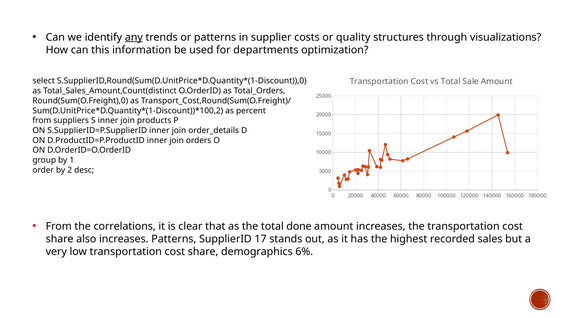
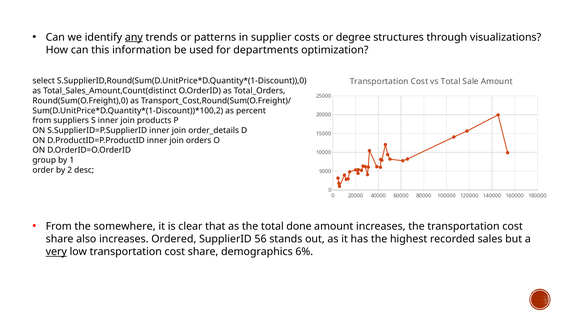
quality: quality -> degree (353, 37)
correlations: correlations -> somewhere (125, 227)
increases Patterns: Patterns -> Ordered (174, 239)
17: 17 -> 56 (261, 239)
very underline: none -> present (56, 252)
